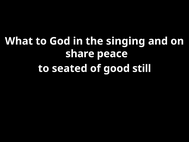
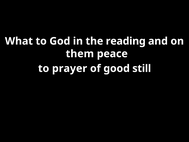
singing: singing -> reading (126, 41)
share: share -> them (80, 54)
seated: seated -> prayer (70, 68)
